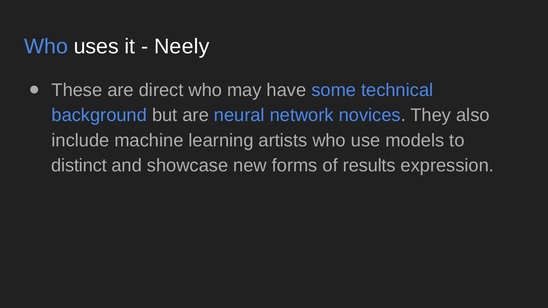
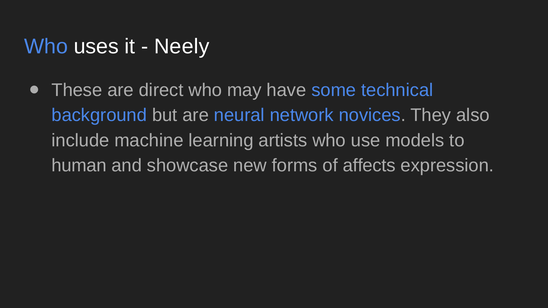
distinct: distinct -> human (79, 166)
results: results -> affects (369, 166)
